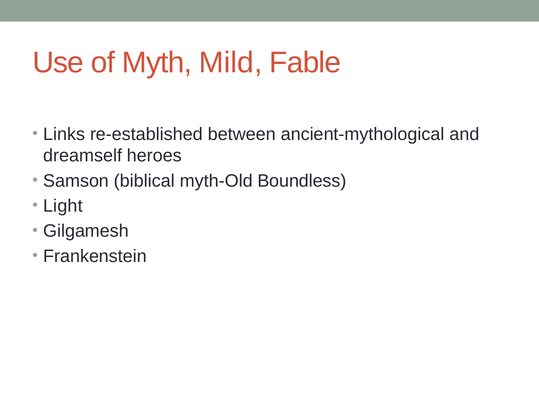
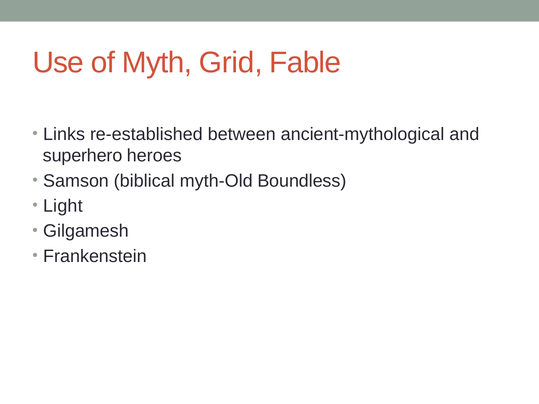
Mild: Mild -> Grid (231, 63)
dreamself: dreamself -> superhero (83, 156)
